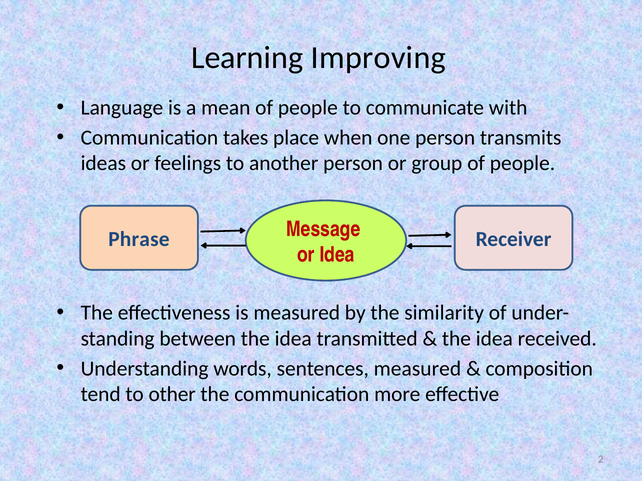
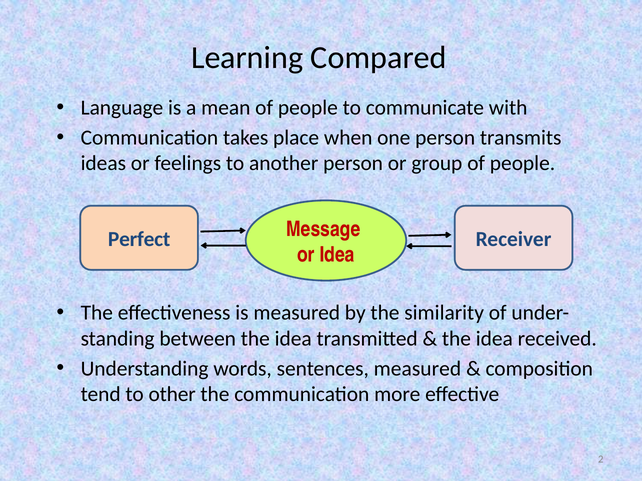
Improving: Improving -> Compared (379, 58)
Phrase: Phrase -> Perfect (139, 240)
